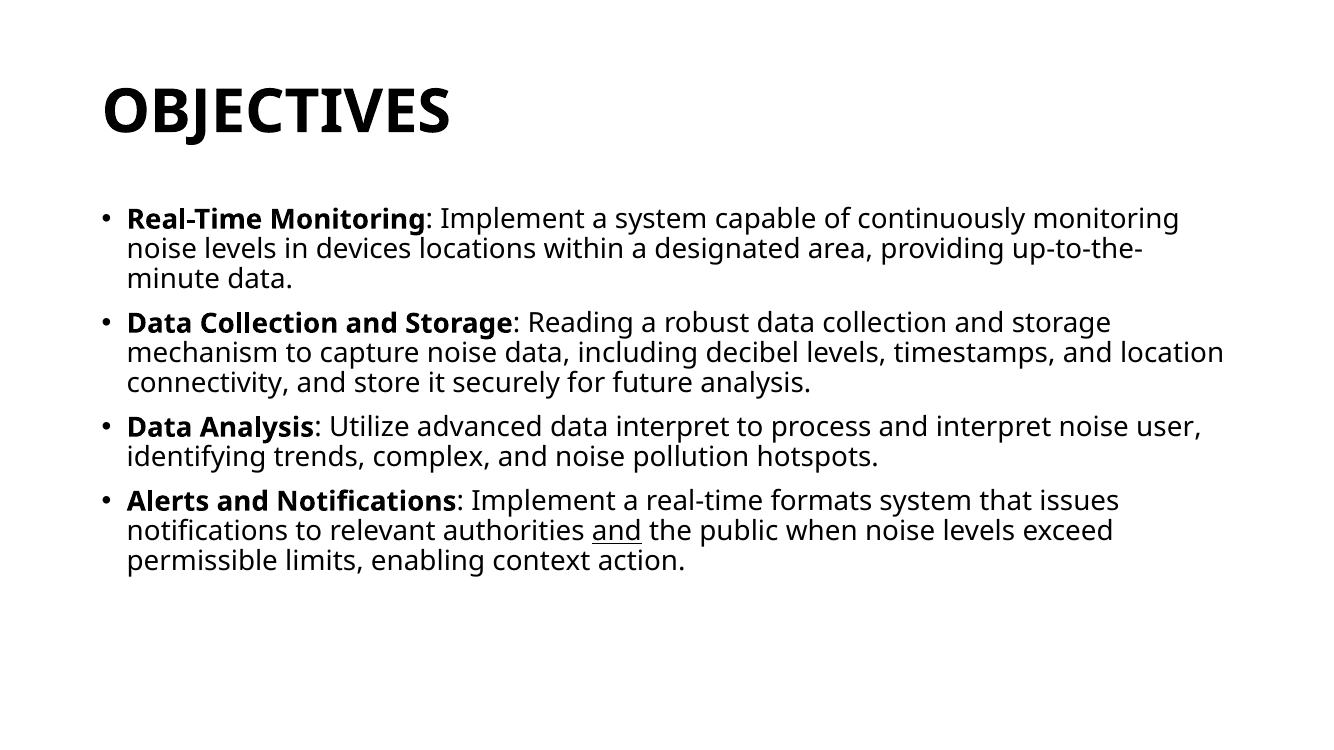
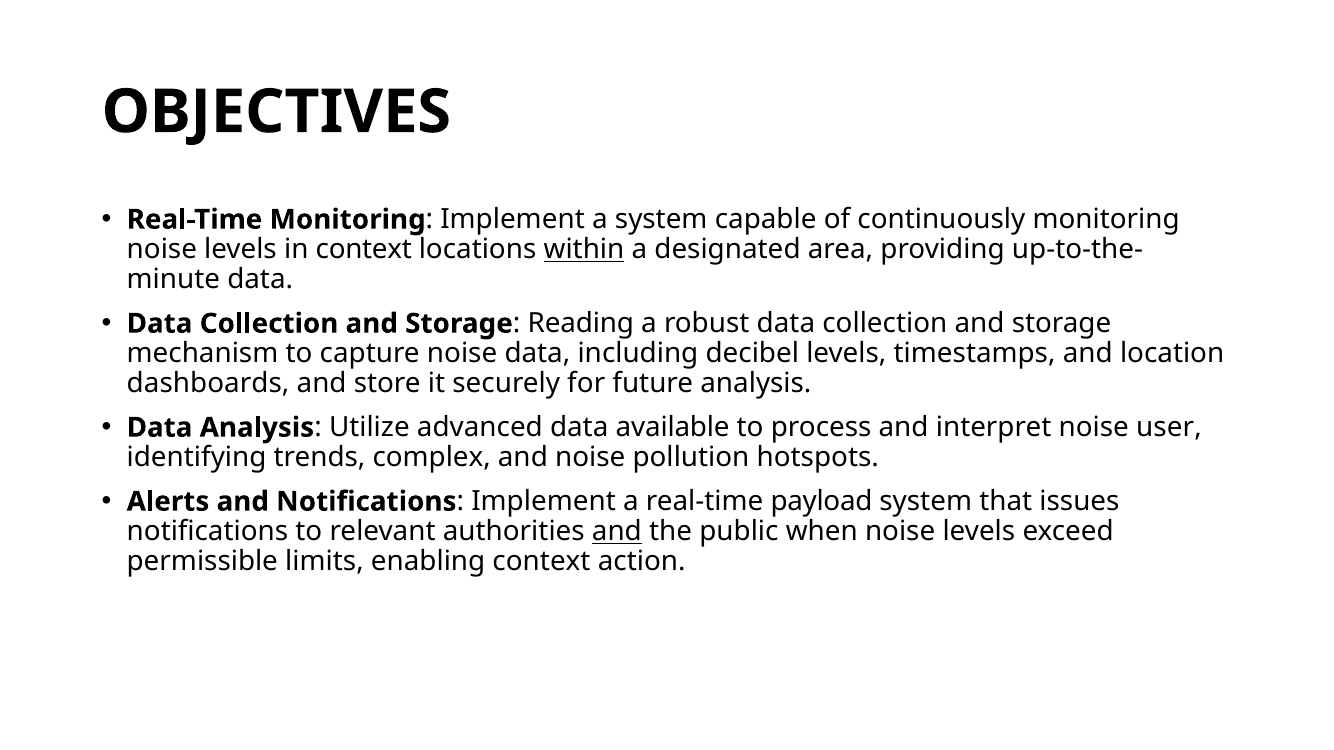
in devices: devices -> context (364, 250)
within underline: none -> present (584, 250)
connectivity: connectivity -> dashboards (208, 384)
data interpret: interpret -> available (673, 428)
formats: formats -> payload (821, 502)
